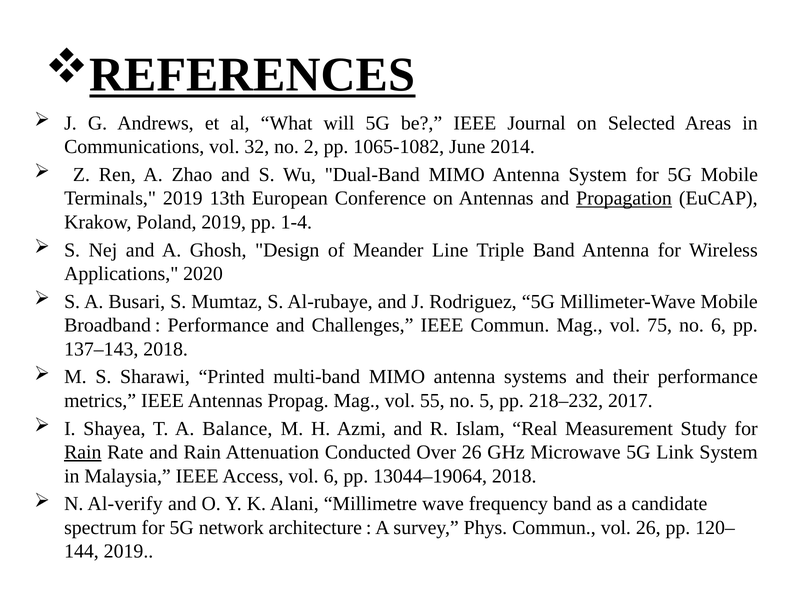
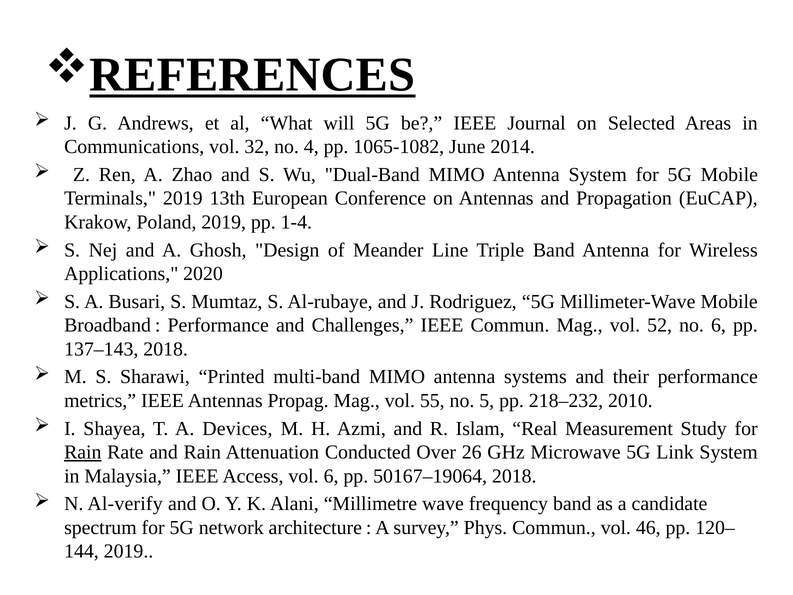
2: 2 -> 4 (311, 147)
Propagation underline: present -> none (624, 198)
75: 75 -> 52 (660, 325)
2017: 2017 -> 2010 (630, 401)
Balance: Balance -> Devices (237, 428)
13044–19064: 13044–19064 -> 50167–19064 (430, 476)
vol 26: 26 -> 46 (648, 527)
